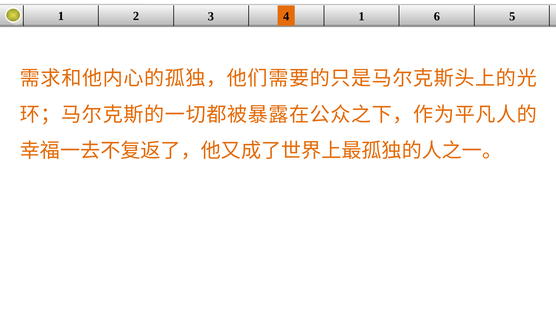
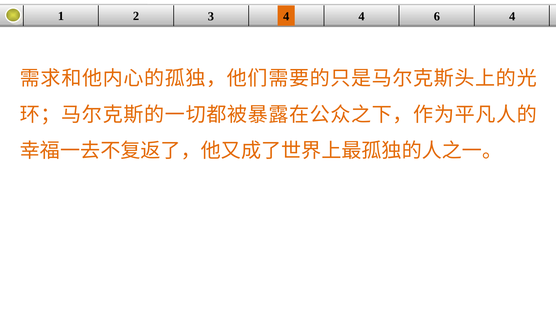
4 1: 1 -> 4 (362, 16)
6 5: 5 -> 4 (512, 16)
